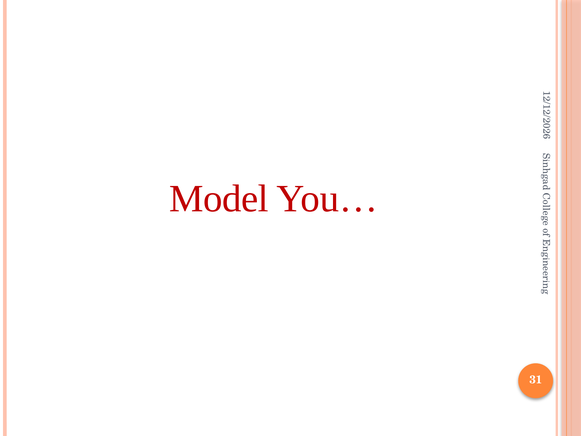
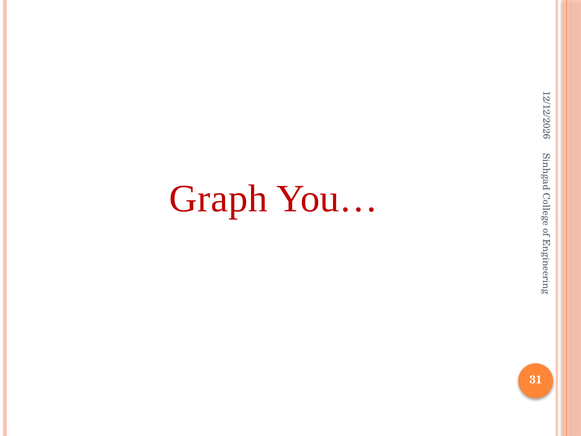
Model: Model -> Graph (218, 199)
